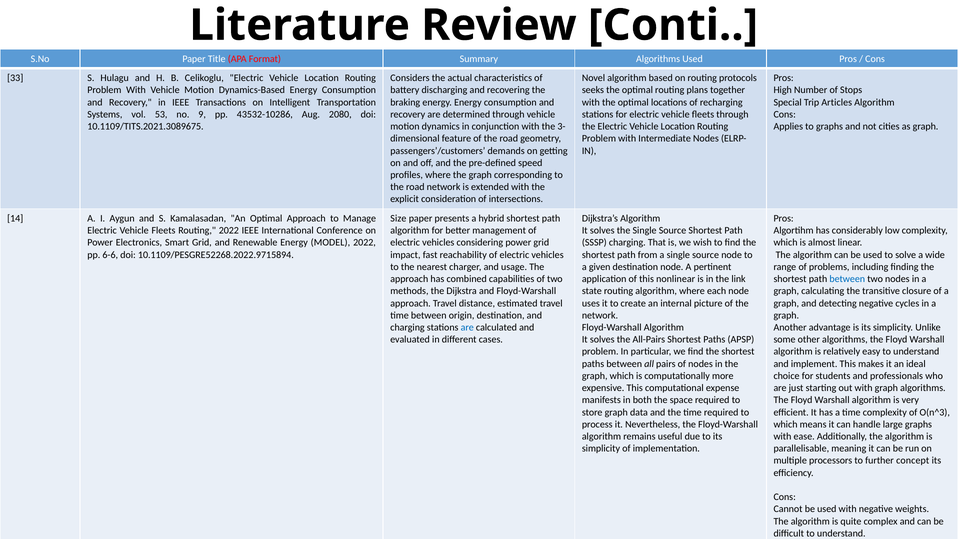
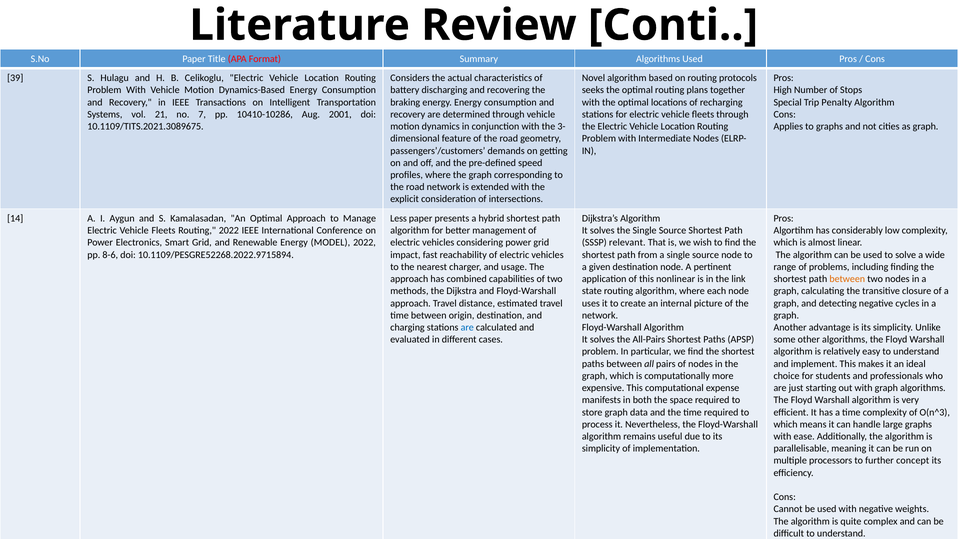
33: 33 -> 39 (15, 78)
Articles: Articles -> Penalty (837, 102)
53: 53 -> 21 (161, 114)
9: 9 -> 7 (202, 114)
43532-10286: 43532-10286 -> 10410-10286 (265, 114)
2080: 2080 -> 2001 (340, 114)
Size: Size -> Less (399, 218)
SSSP charging: charging -> relevant (627, 243)
6-6: 6-6 -> 8-6 (110, 255)
between colour: blue -> orange (847, 279)
